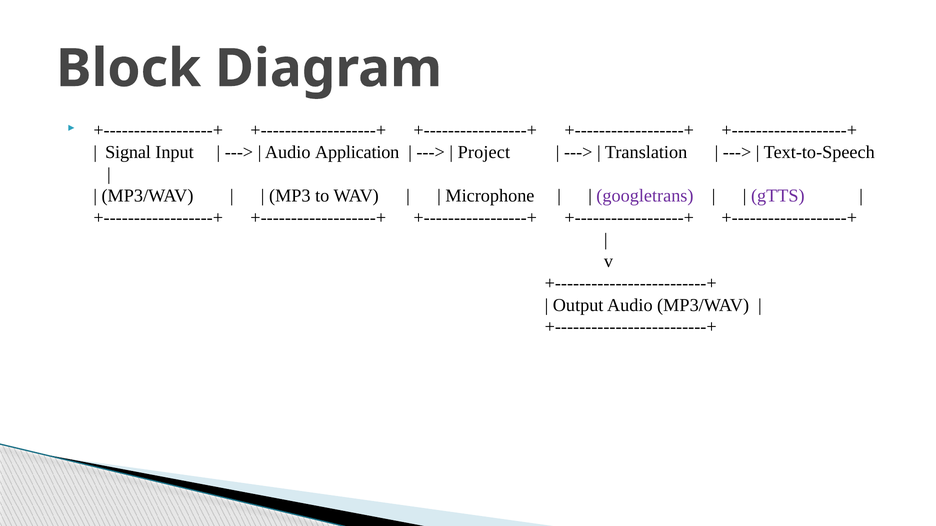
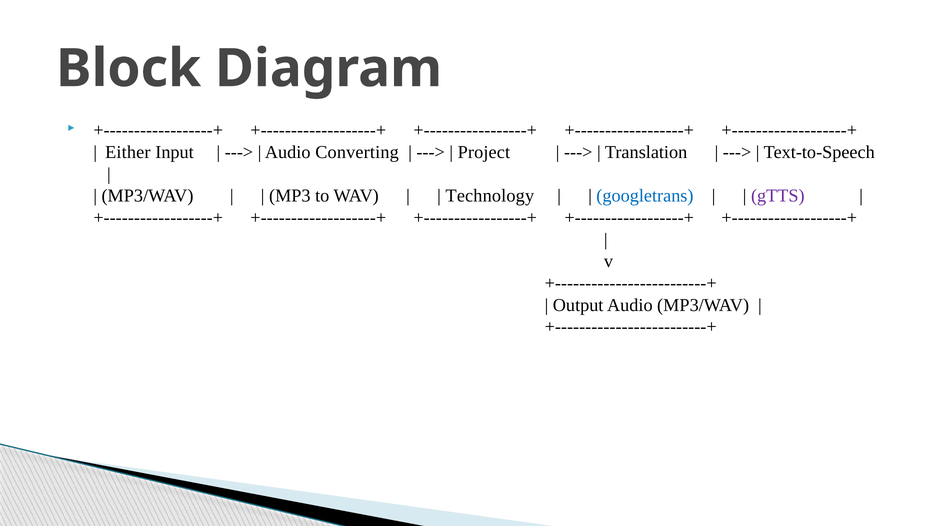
Signal: Signal -> Either (128, 152)
Application: Application -> Converting (357, 152)
Microphone: Microphone -> Technology (490, 196)
googletrans colour: purple -> blue (645, 196)
